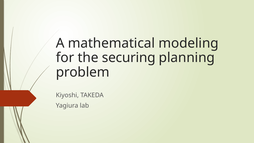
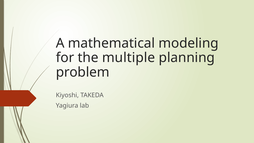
securing: securing -> multiple (129, 58)
